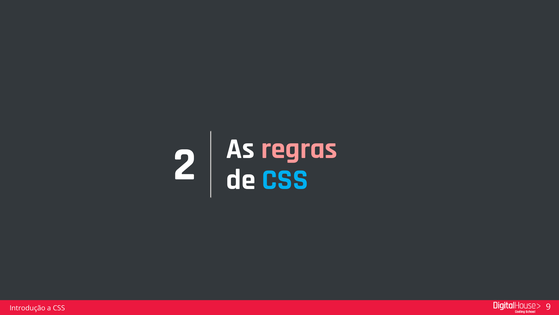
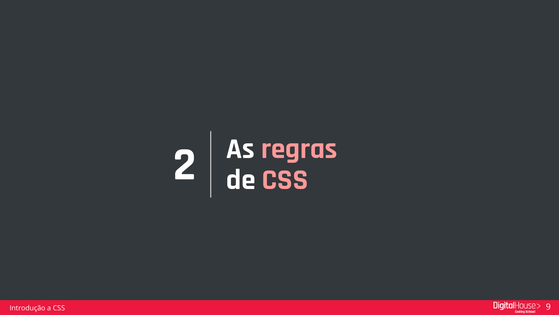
CSS colour: light blue -> pink (285, 179)
